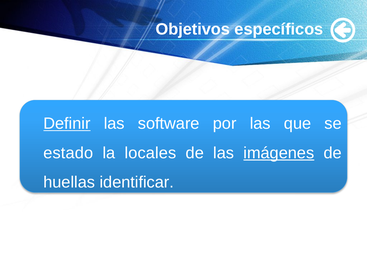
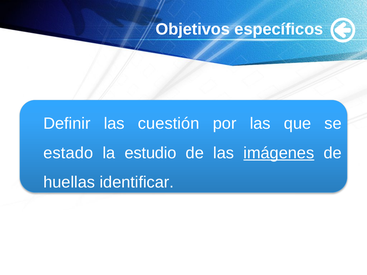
Definir underline: present -> none (67, 124)
software: software -> cuestión (169, 124)
locales: locales -> estudio (151, 153)
